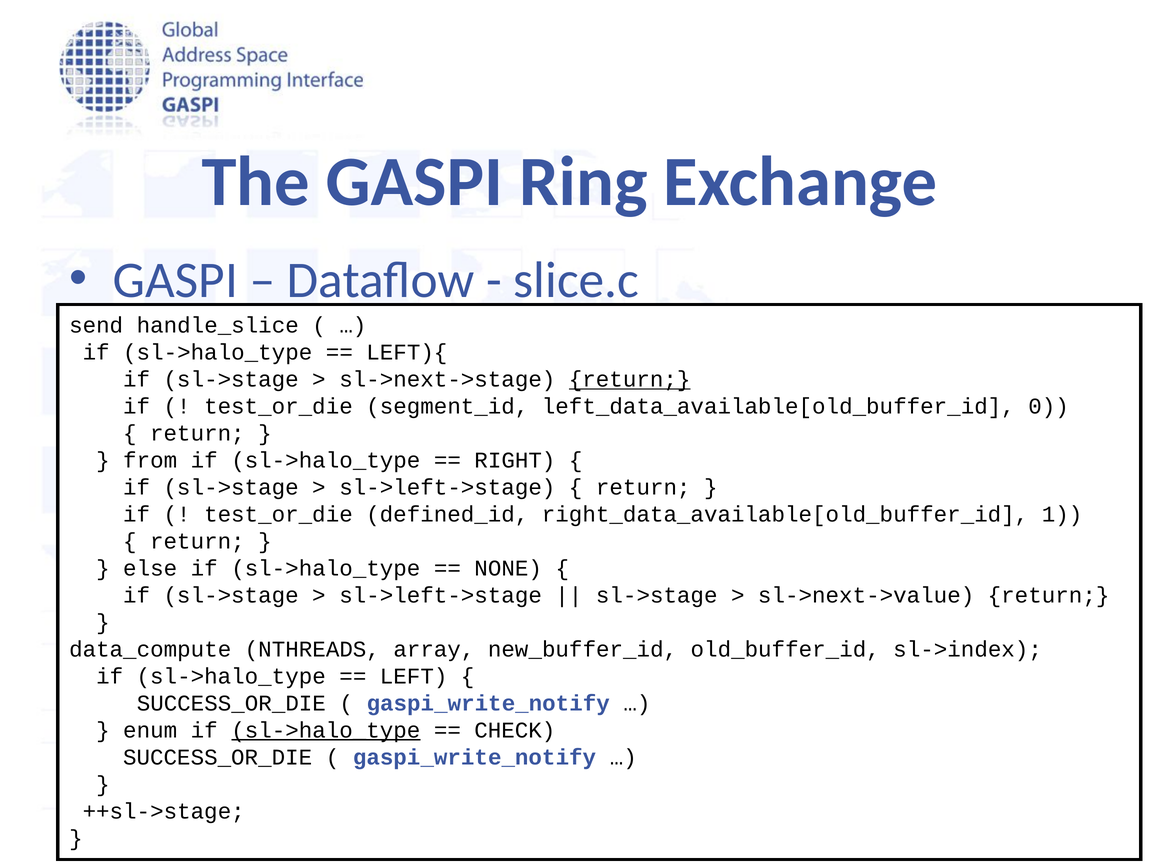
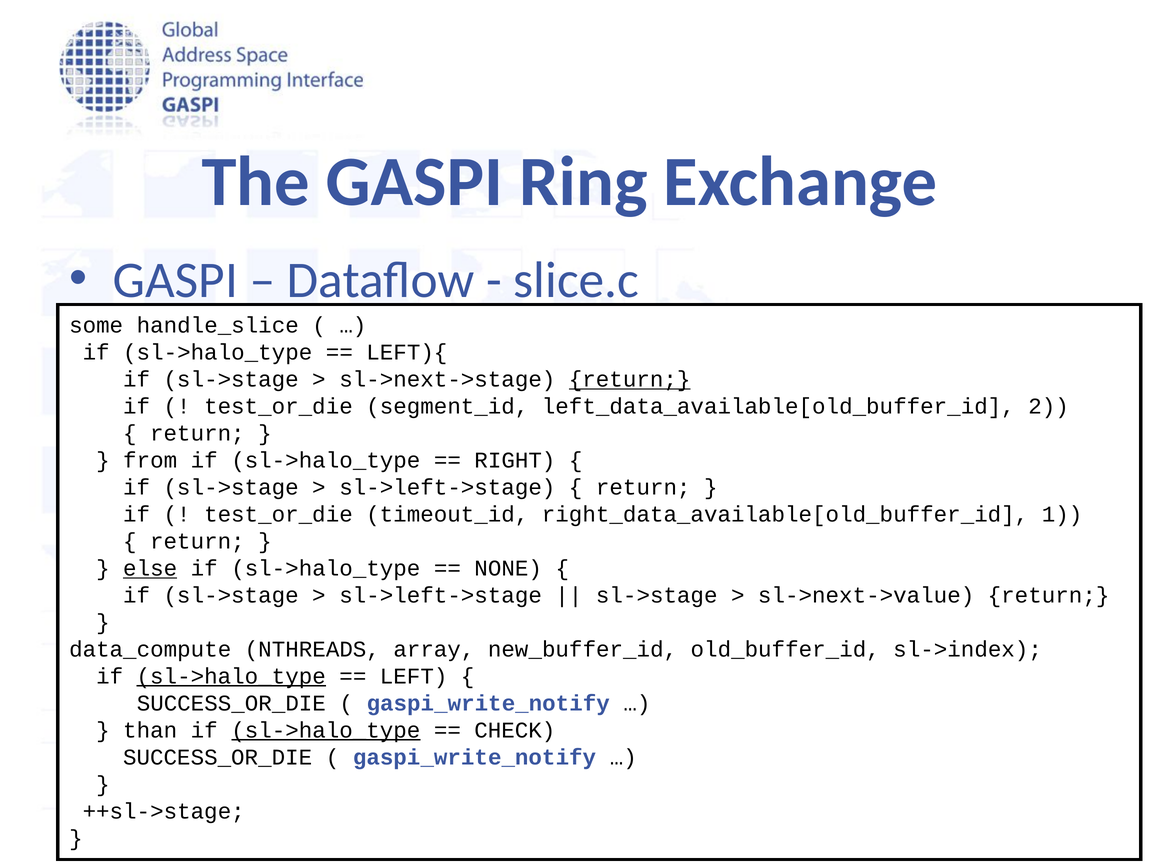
send: send -> some (96, 325)
0: 0 -> 2 (1049, 406)
defined_id: defined_id -> timeout_id (447, 514)
else underline: none -> present (150, 568)
sl->halo_type underline: none -> present (231, 676)
enum: enum -> than (150, 730)
